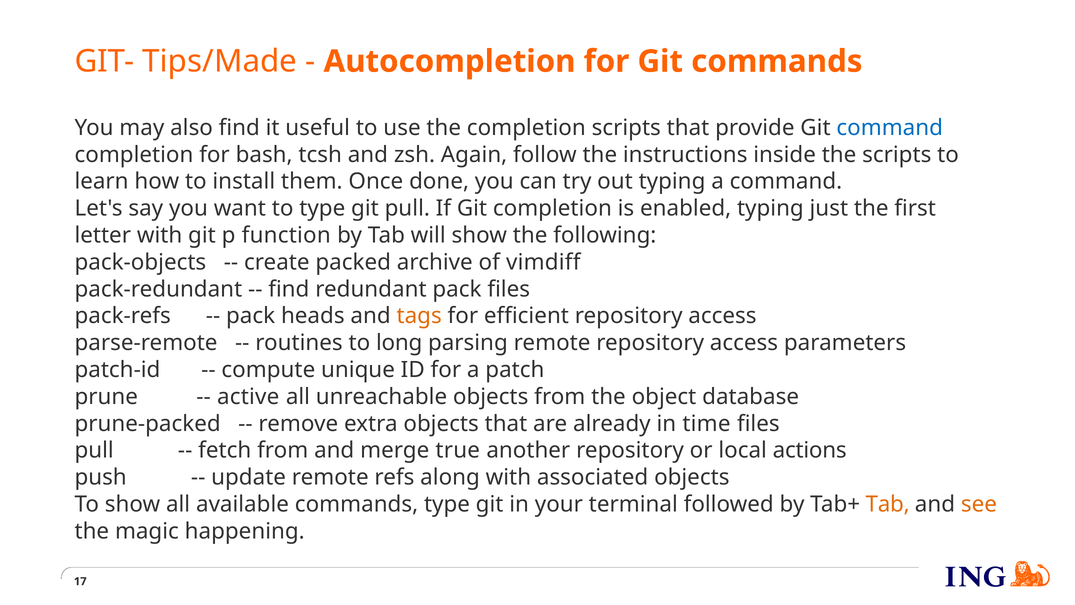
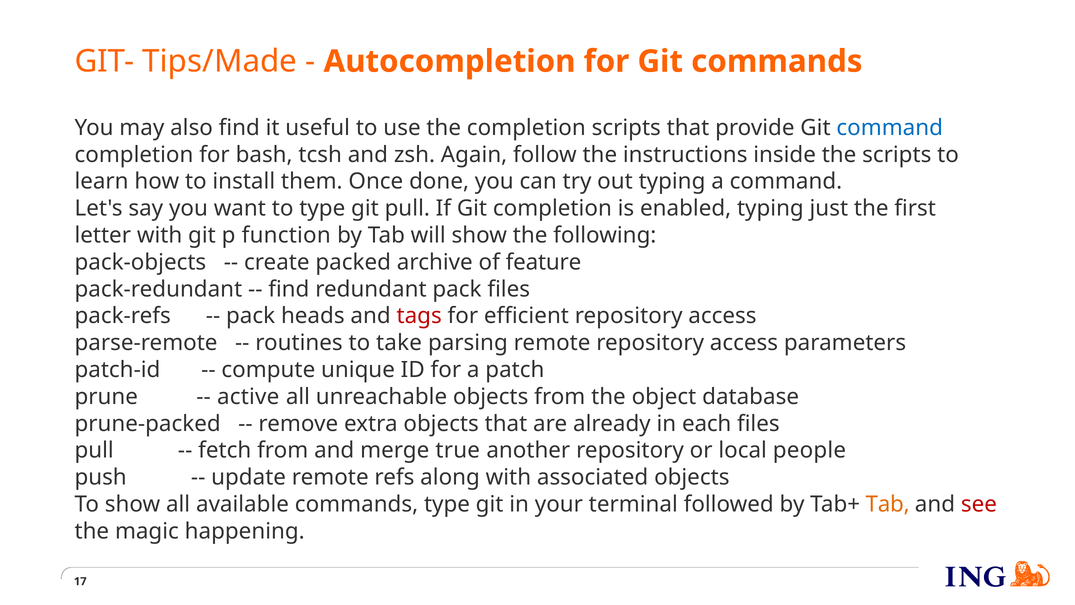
vimdiff: vimdiff -> feature (543, 262)
tags colour: orange -> red (419, 316)
long: long -> take (399, 343)
time: time -> each (707, 423)
actions: actions -> people (809, 450)
see colour: orange -> red (979, 504)
